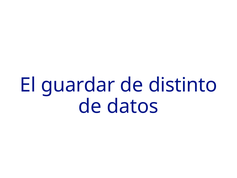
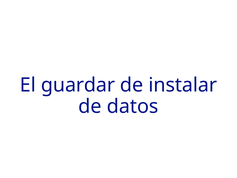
distinto: distinto -> instalar (183, 85)
